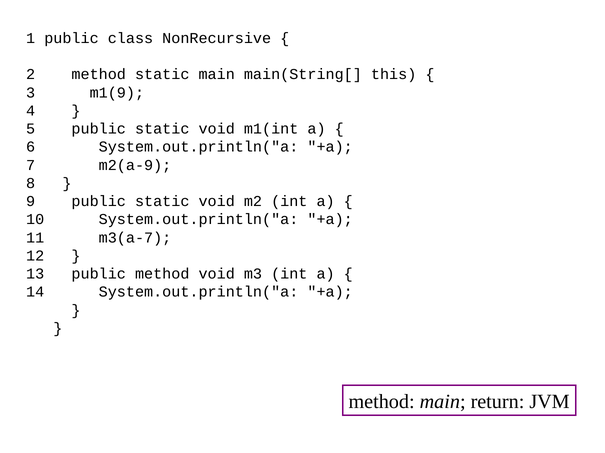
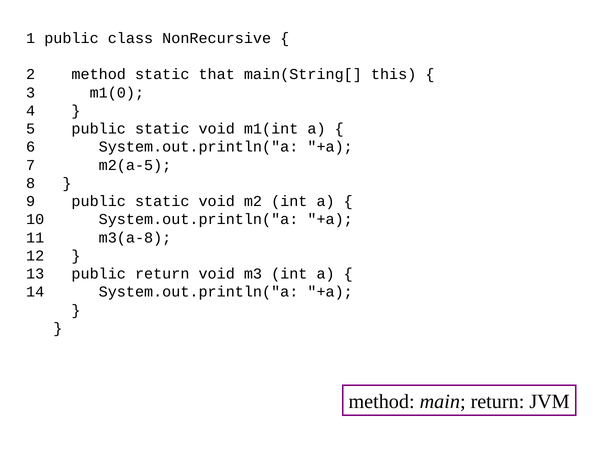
static main: main -> that (217, 75)
m1(9: m1(9 -> m1(0 (117, 93)
m2(a-9: m2(a-9 -> m2(a-5 (135, 165)
m3(a-7: m3(a-7 -> m3(a-8 (135, 238)
public method: method -> return (162, 274)
